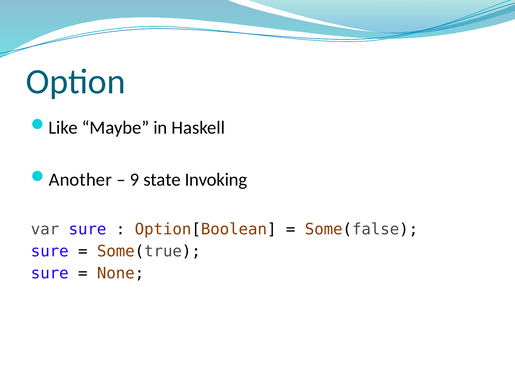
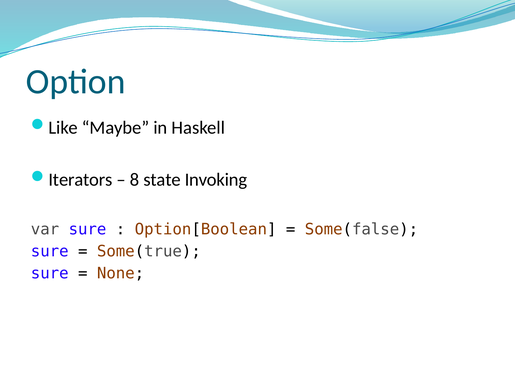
Another: Another -> Iterators (80, 180)
9: 9 -> 8 (135, 180)
